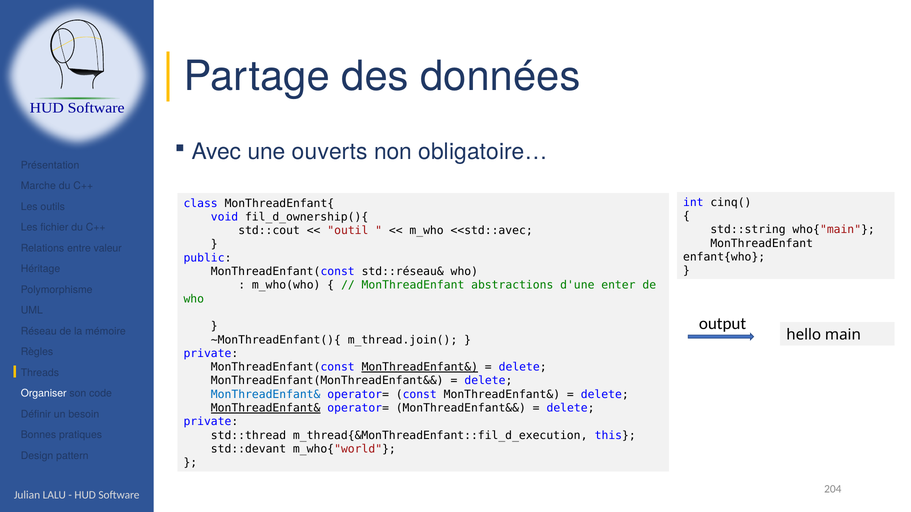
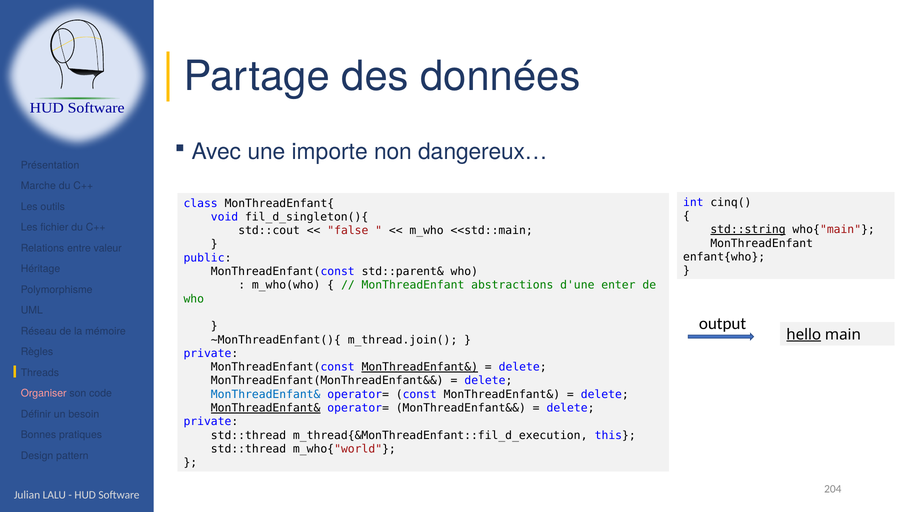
ouverts: ouverts -> importe (330, 152)
obligatoire…: obligatoire… -> dangereux… (483, 152)
fil_d_ownership(){: fil_d_ownership(){ -> fil_d_singleton(){ (307, 217)
std::string underline: none -> present (748, 230)
outil: outil -> false (348, 231)
<<std::avec: <<std::avec -> <<std::main (492, 231)
std::réseau&: std::réseau& -> std::parent& (403, 272)
hello underline: none -> present (804, 335)
Organiser colour: white -> pink (44, 394)
std::devant: std::devant -> std::thread (249, 449)
